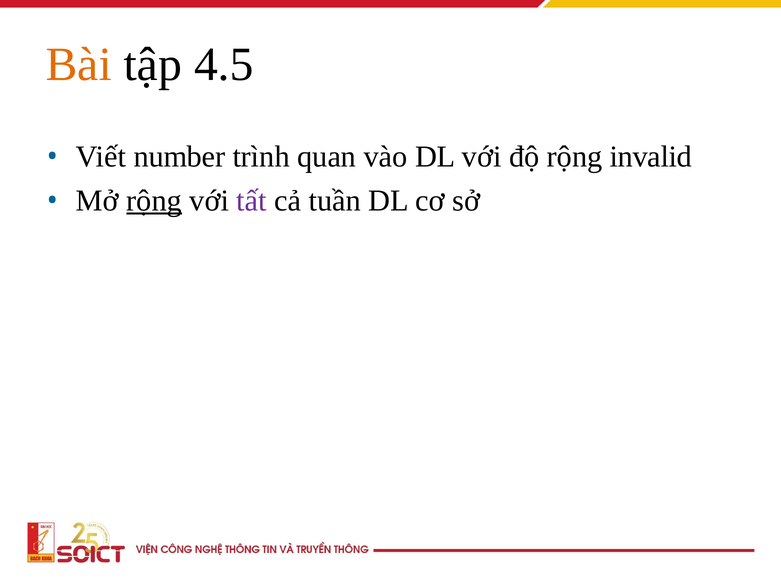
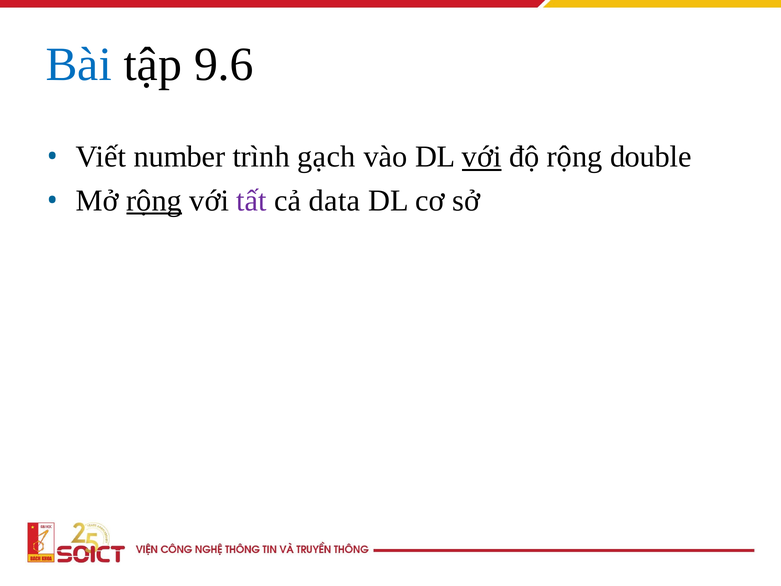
Bài colour: orange -> blue (79, 65)
4.5: 4.5 -> 9.6 (224, 65)
quan: quan -> gạch (327, 157)
với underline: none -> present (482, 157)
invalid: invalid -> double (651, 157)
tuần: tuần -> data (335, 200)
